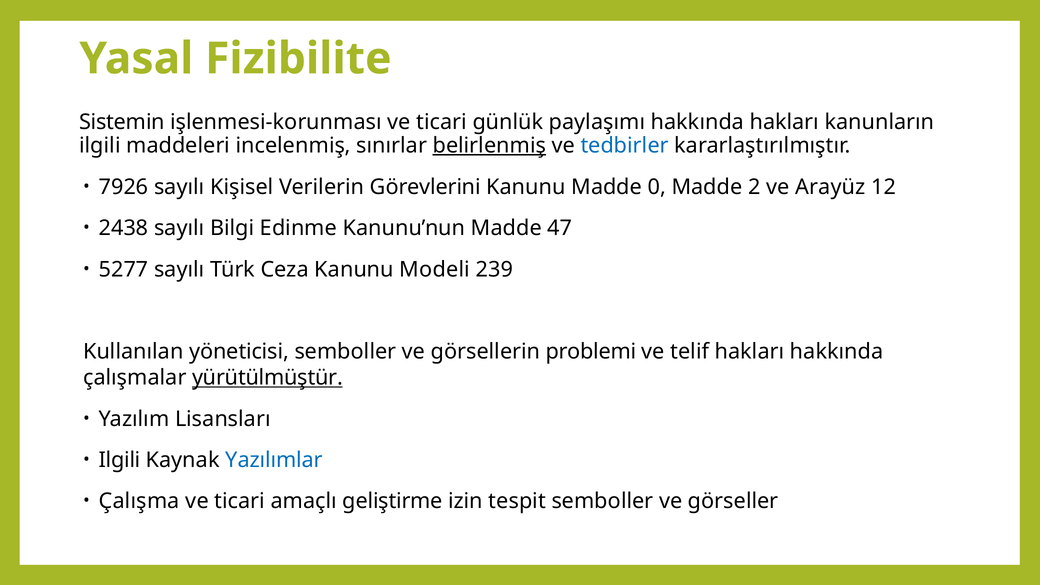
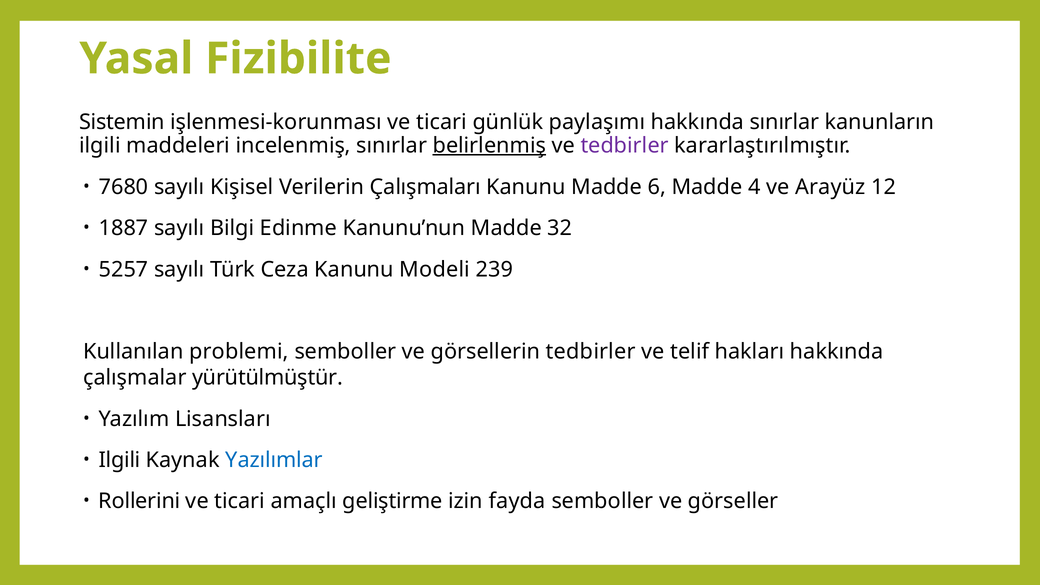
hakkında hakları: hakları -> sınırlar (784, 122)
tedbirler colour: blue -> purple (625, 145)
7926: 7926 -> 7680 (124, 187)
Görevlerini: Görevlerini -> Çalışmaları (425, 187)
0: 0 -> 6 (657, 187)
2: 2 -> 4 (754, 187)
2438: 2438 -> 1887 (124, 228)
47: 47 -> 32 (560, 228)
5277: 5277 -> 5257 (124, 269)
yöneticisi: yöneticisi -> problemi (239, 352)
görsellerin problemi: problemi -> tedbirler (591, 352)
yürütülmüştür underline: present -> none (268, 378)
Çalışma: Çalışma -> Rollerini (139, 501)
tespit: tespit -> fayda (517, 501)
